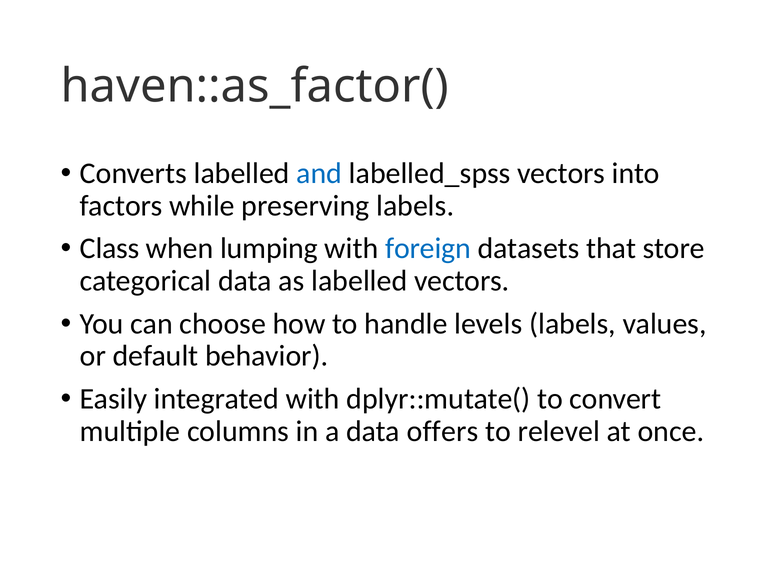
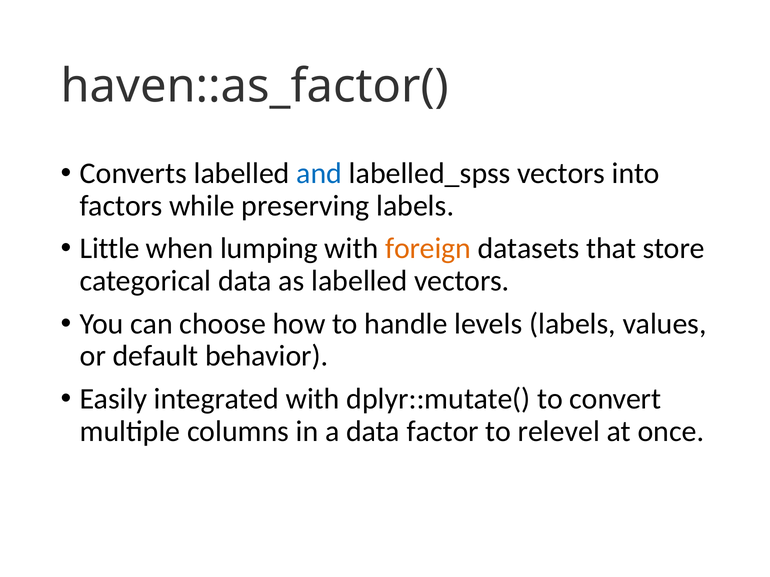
Class: Class -> Little (110, 249)
foreign colour: blue -> orange (428, 249)
offers: offers -> factor (443, 432)
